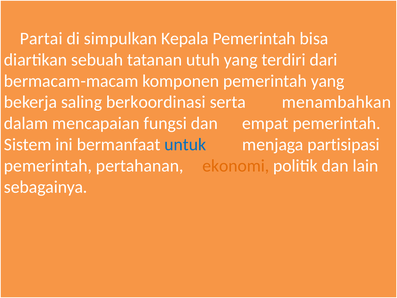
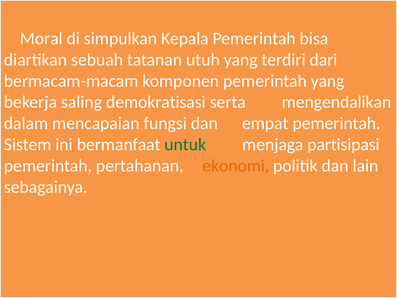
Partai: Partai -> Moral (41, 39)
berkoordinasi: berkoordinasi -> demokratisasi (156, 102)
menambahkan: menambahkan -> mengendalikan (337, 102)
untuk colour: blue -> green (185, 144)
